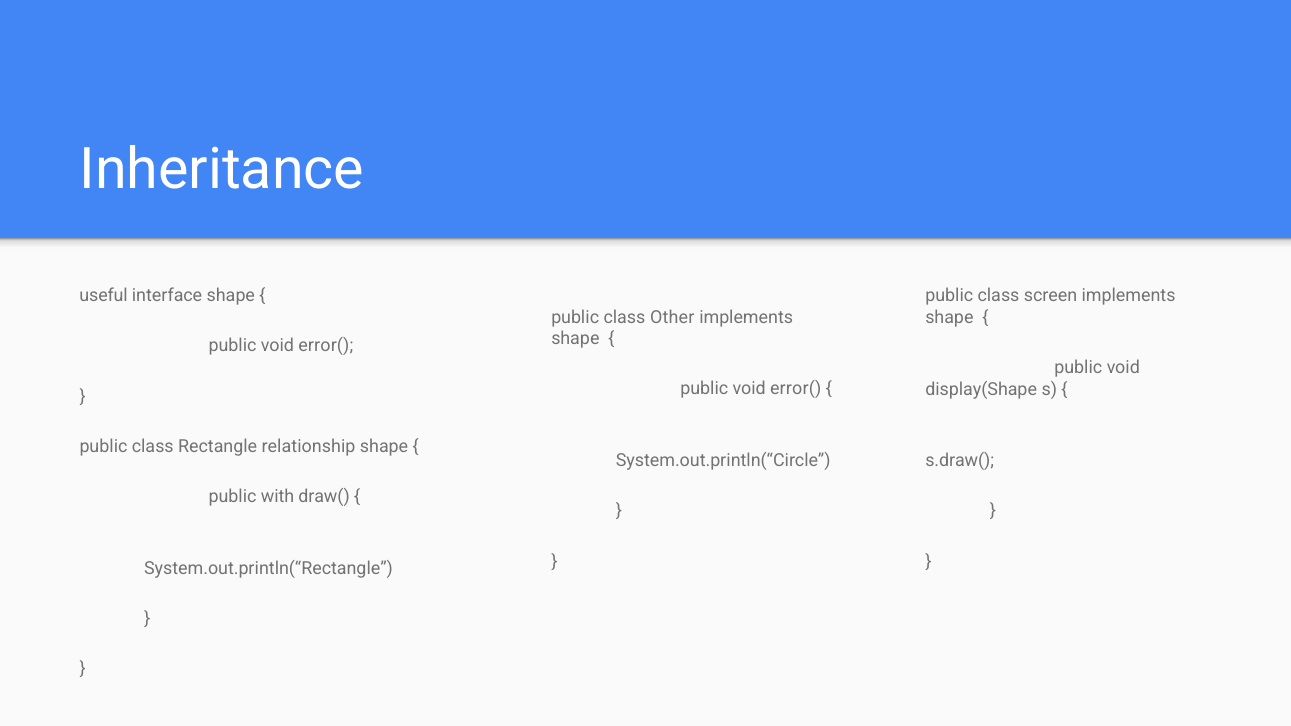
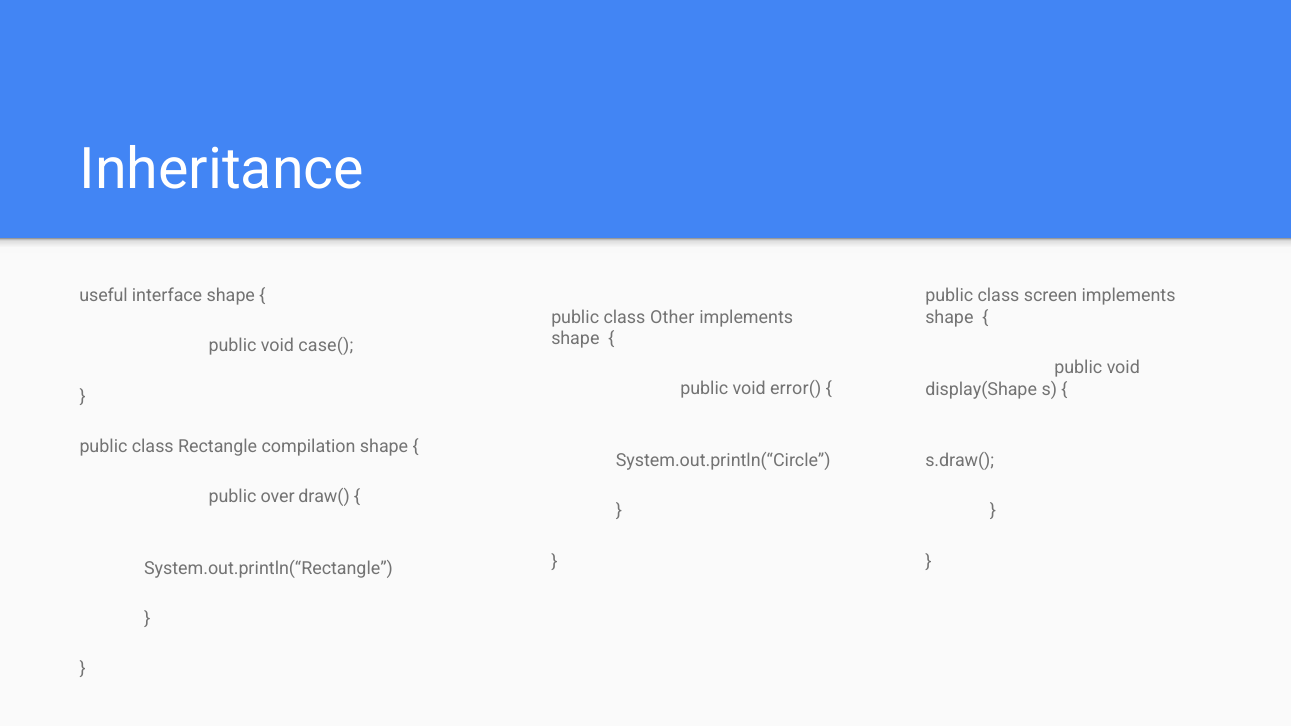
error(: error( -> case( (326, 346)
relationship: relationship -> compilation (309, 447)
with: with -> over (278, 497)
